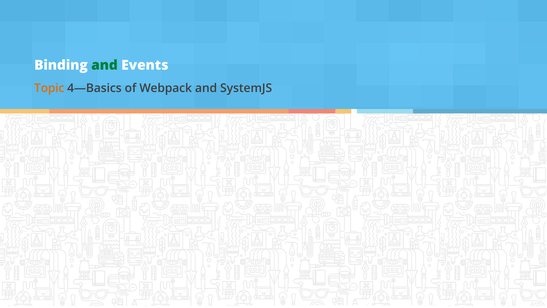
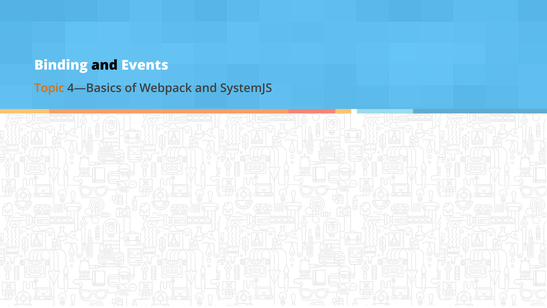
and colour: green -> black (105, 65)
